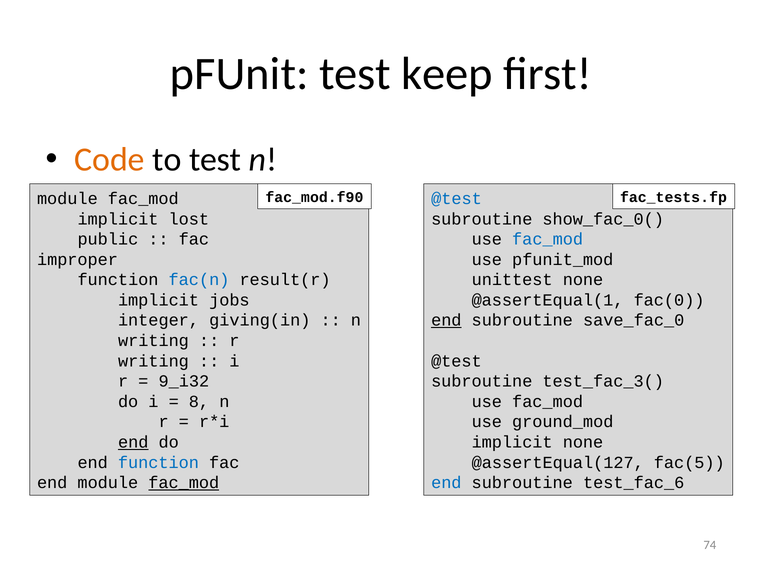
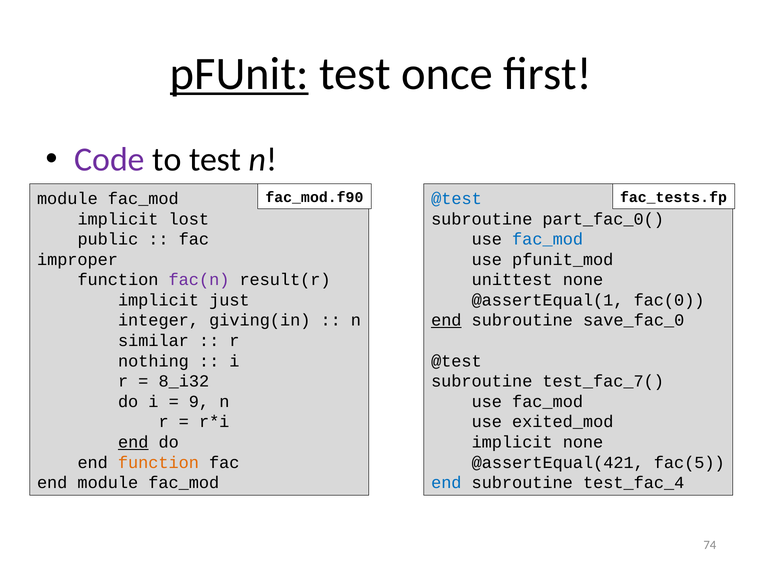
pFUnit underline: none -> present (239, 74)
keep: keep -> once (447, 74)
Code colour: orange -> purple (110, 160)
show_fac_0(: show_fac_0( -> part_fac_0( (603, 219)
fac(n colour: blue -> purple (199, 280)
jobs: jobs -> just (229, 300)
writing: writing -> similar (153, 341)
writing: writing -> nothing (153, 361)
9_i32: 9_i32 -> 8_i32 (184, 382)
test_fac_3(: test_fac_3( -> test_fac_7( (603, 382)
8: 8 -> 9 (199, 402)
ground_mod: ground_mod -> exited_mod (563, 422)
function colour: blue -> orange (158, 463)
@assertEqual(127: @assertEqual(127 -> @assertEqual(421 (558, 463)
fac_mod underline: present -> none (184, 483)
test_fac_6: test_fac_6 -> test_fac_4 (634, 483)
